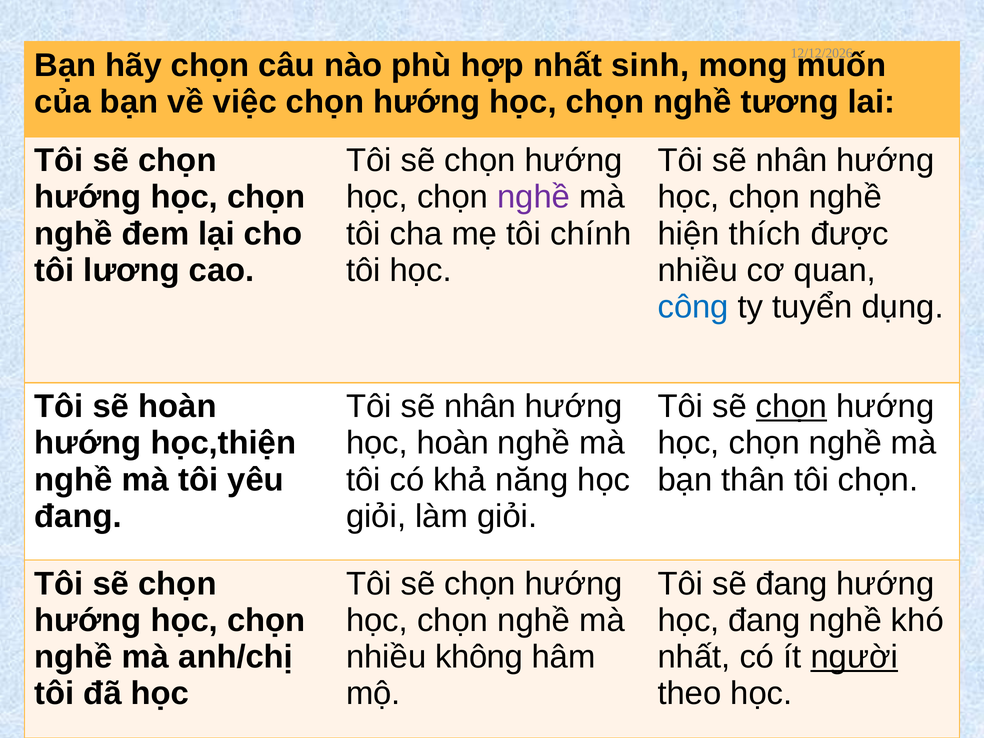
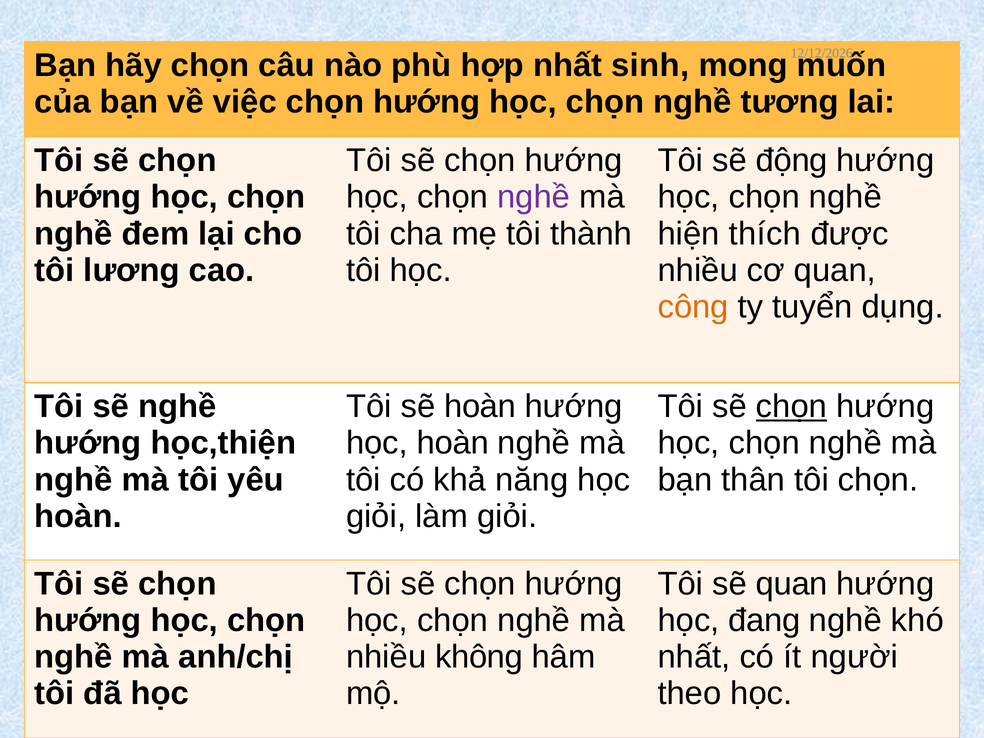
nhân: nhân -> động (792, 161)
chính: chính -> thành (591, 234)
công colour: blue -> orange (693, 307)
sẽ hoàn: hoàn -> nghề (177, 407)
nhân: nhân -> hoàn (480, 407)
đang: đang -> hoàn (78, 516)
sẽ đang: đang -> quan (792, 584)
người underline: present -> none (854, 657)
